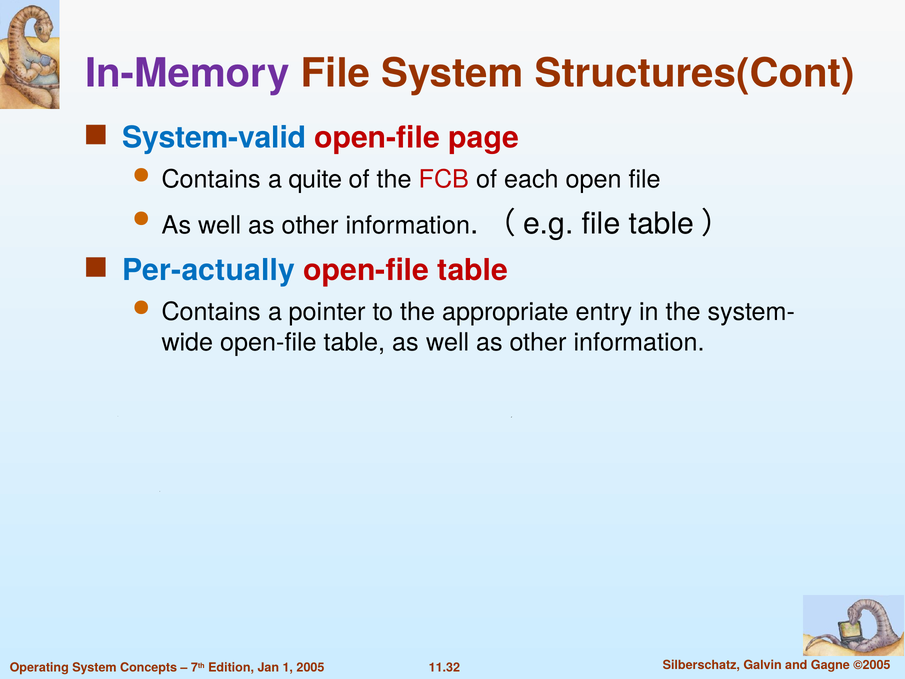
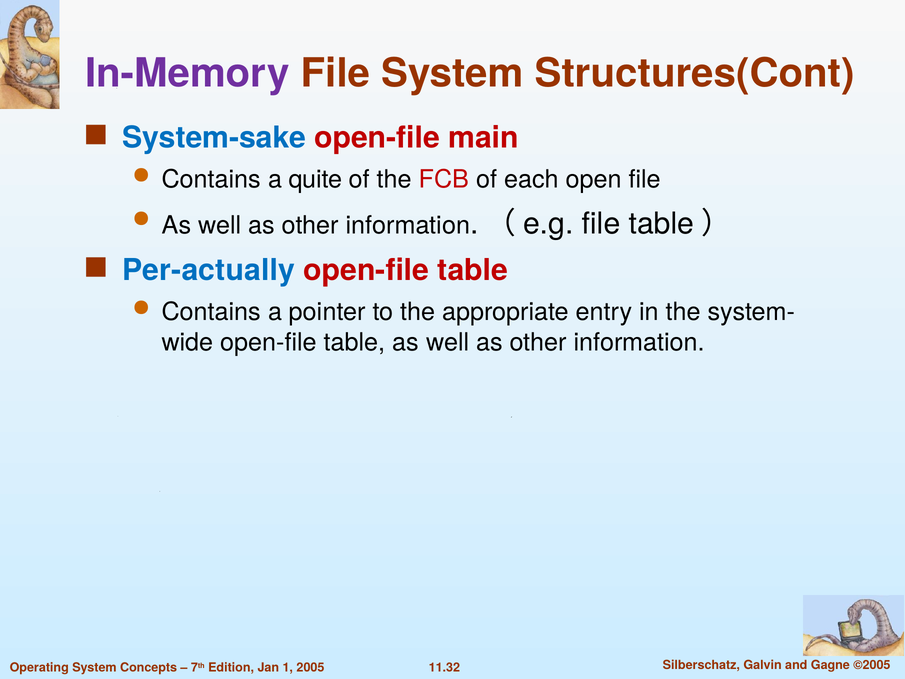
System-valid: System-valid -> System-sake (214, 138)
page: page -> main (484, 138)
